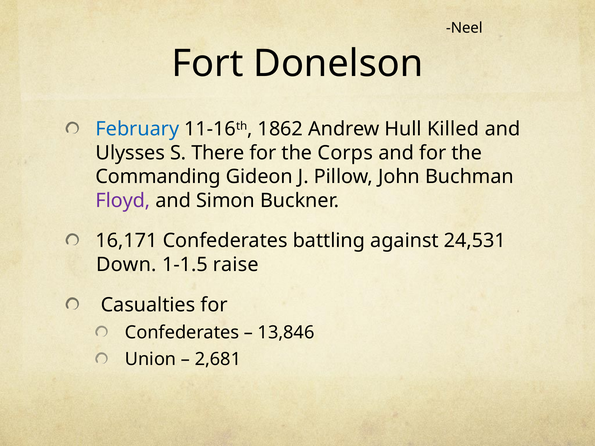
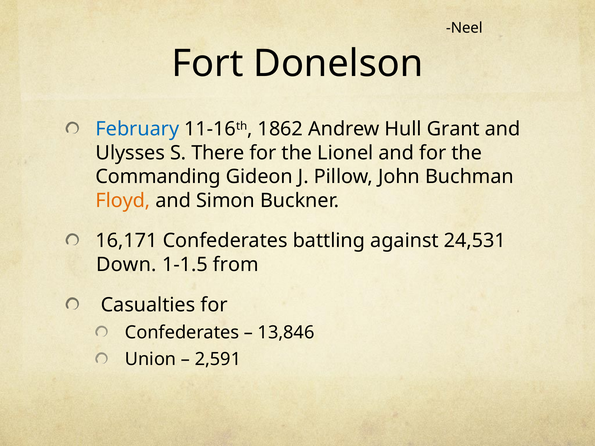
Killed: Killed -> Grant (453, 129)
Corps: Corps -> Lionel (345, 153)
Floyd colour: purple -> orange (123, 201)
raise: raise -> from (236, 265)
2,681: 2,681 -> 2,591 (218, 359)
